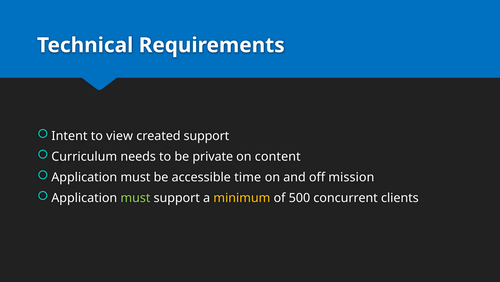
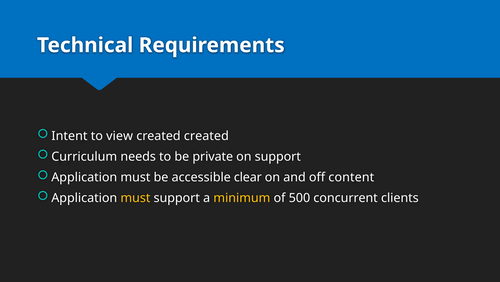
created support: support -> created (206, 136)
on content: content -> support (278, 156)
time: time -> clear (248, 177)
mission: mission -> content (351, 177)
must colour: light green -> yellow (135, 198)
